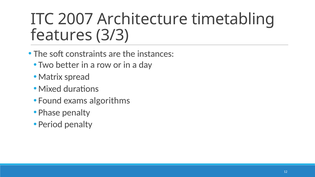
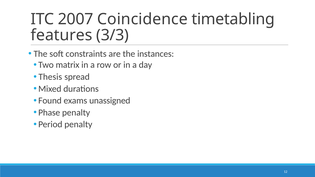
Architecture: Architecture -> Coincidence (142, 19)
better: better -> matrix (68, 65)
Matrix: Matrix -> Thesis (50, 77)
algorithms: algorithms -> unassigned (110, 101)
